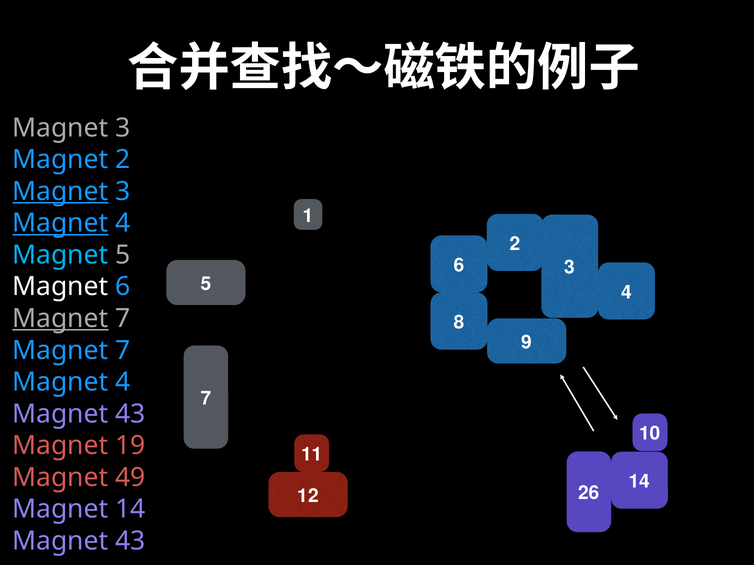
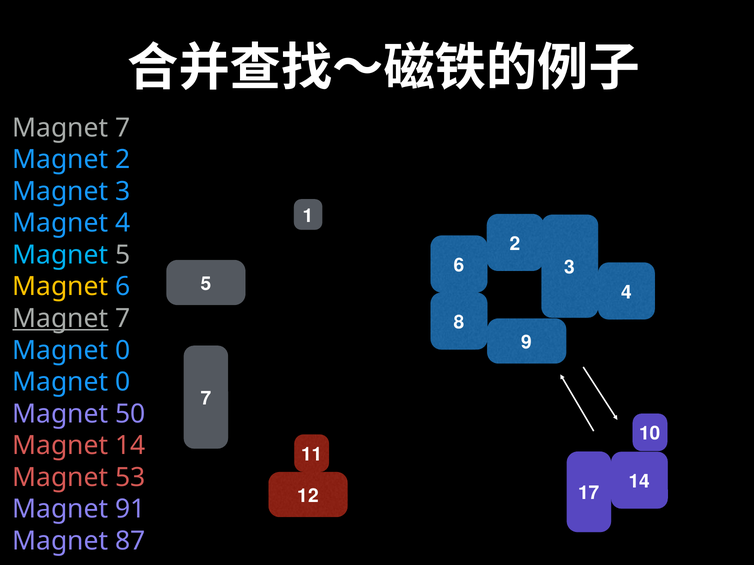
3: 3 -> 7 (123, 128)
Magnet underline: present -> none (60, 192)
Magnet underline: present -> none (60, 223)
Magnet colour: white -> yellow (60, 287)
7: 7 -> 0 (123, 351)
4: 4 -> 0 (123, 382)
43: 43 -> 50 (130, 414)
Magnet 19: 19 -> 14 (130, 446)
49: 49 -> 53 (130, 478)
26: 26 -> 17 (589, 494)
Magnet 14: 14 -> 91 (130, 510)
43: 43 -> 87 (130, 541)
